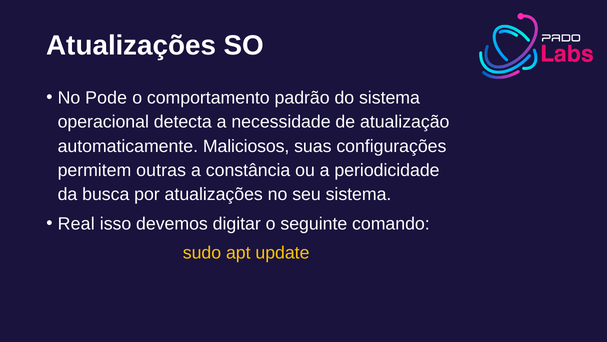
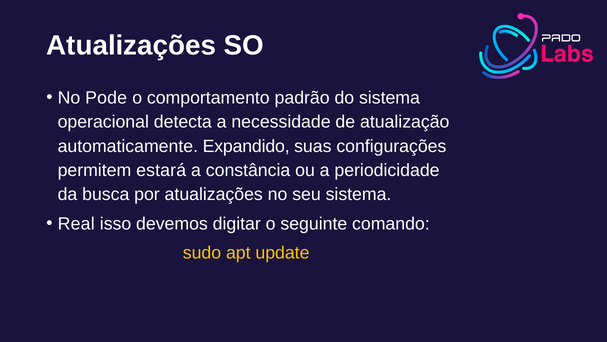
Maliciosos: Maliciosos -> Expandido (246, 146)
outras: outras -> estará (161, 170)
